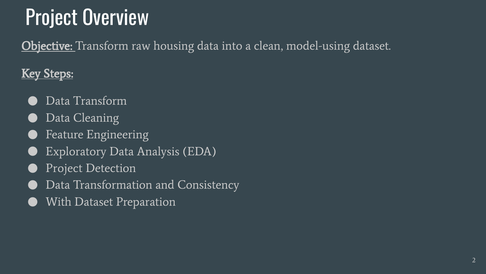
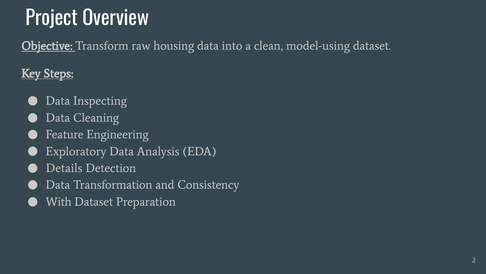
Data Transform: Transform -> Inspecting (100, 101)
Project: Project -> Details (64, 168)
